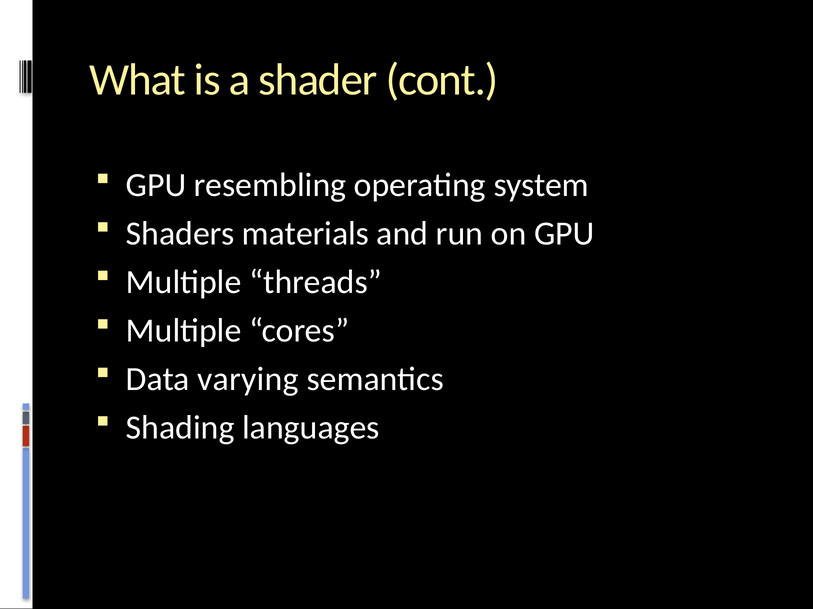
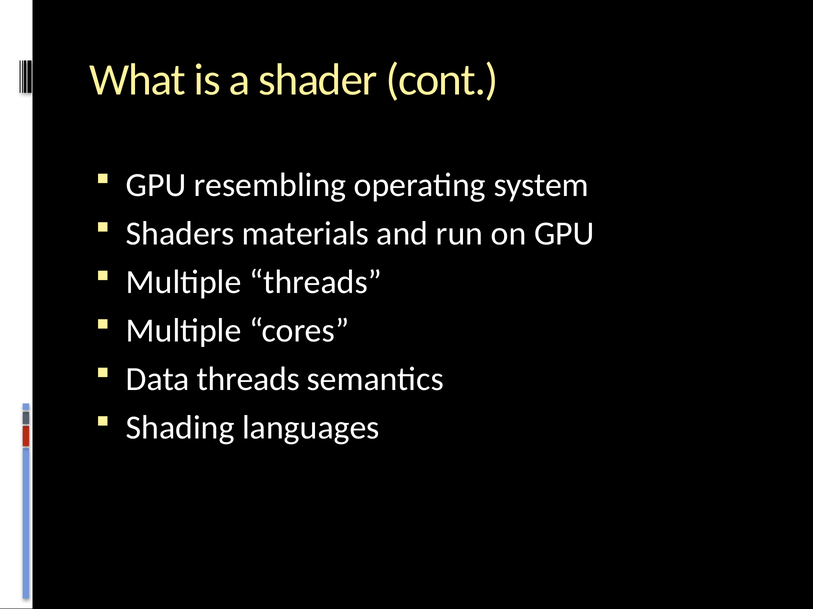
Data varying: varying -> threads (248, 379)
